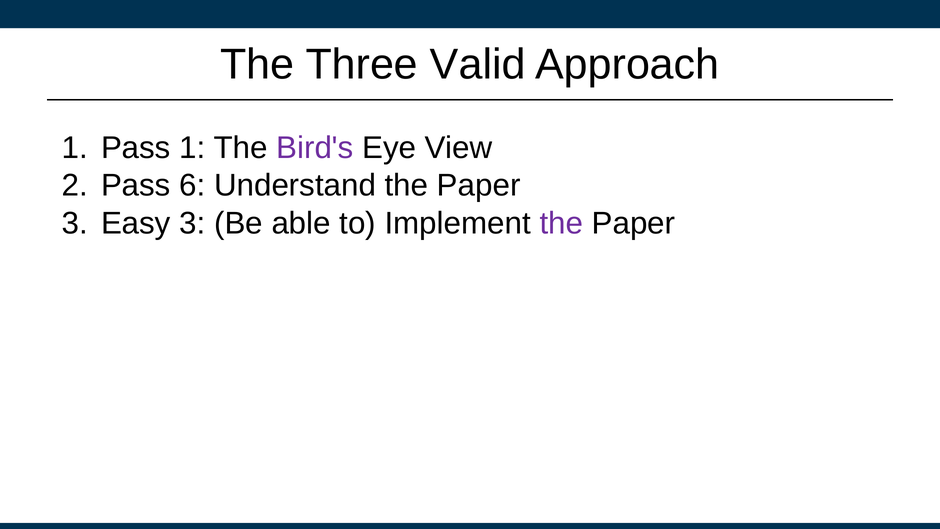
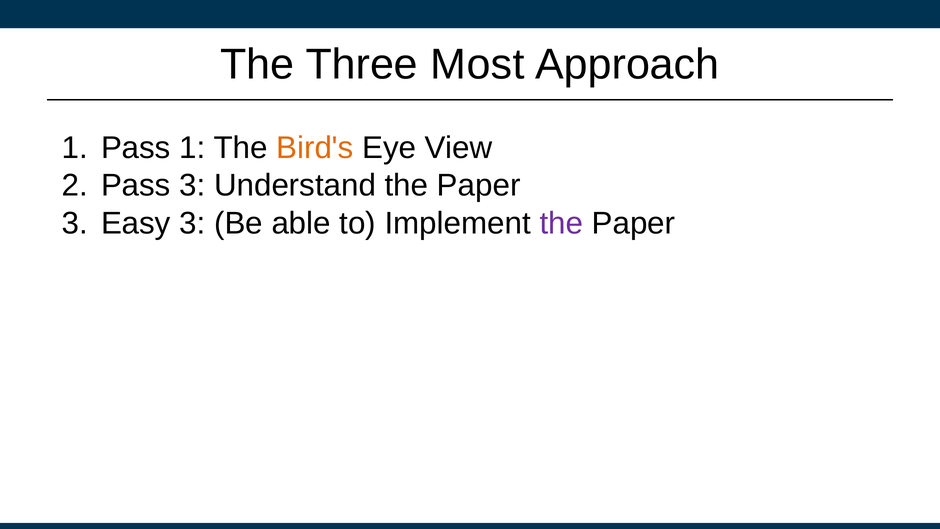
Valid: Valid -> Most (478, 65)
Bird's colour: purple -> orange (315, 148)
Pass 6: 6 -> 3 (192, 186)
